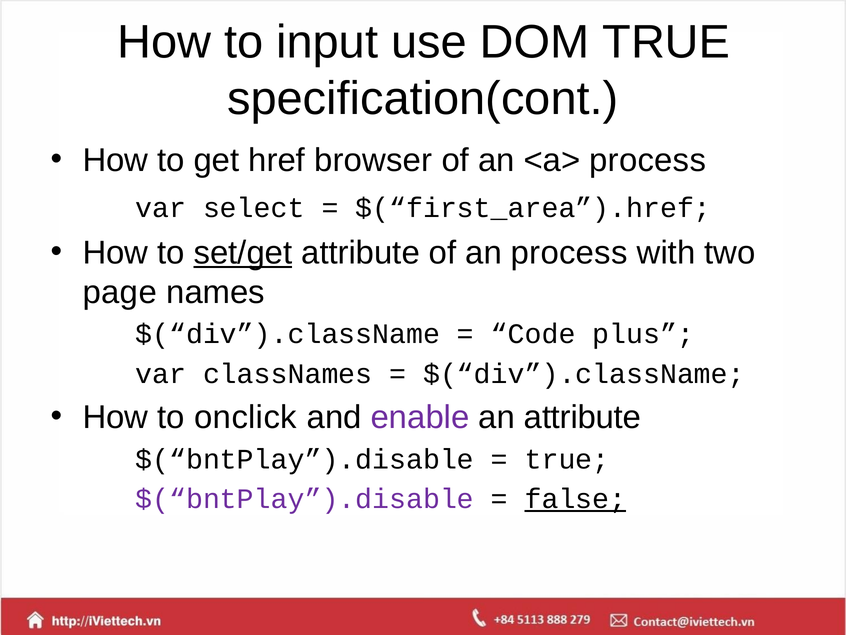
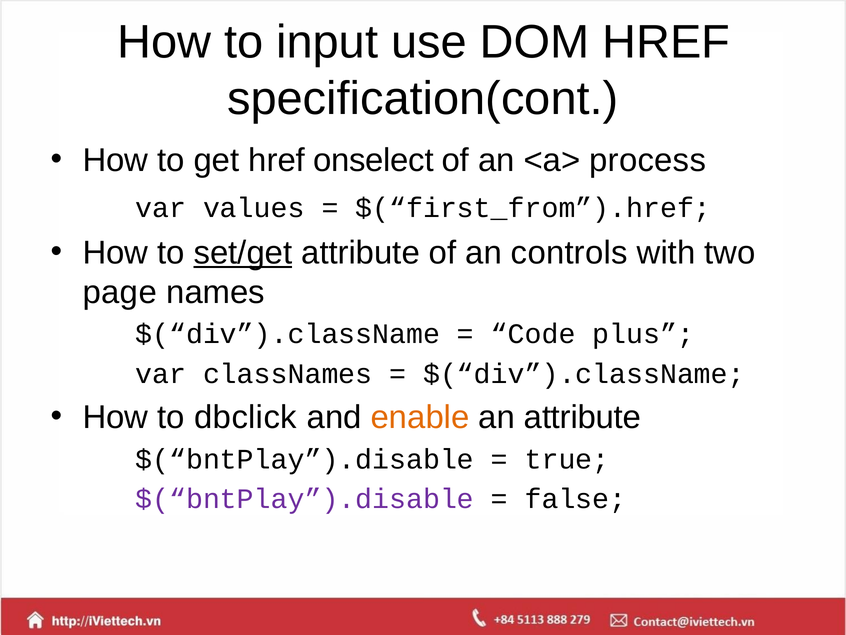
DOM TRUE: TRUE -> HREF (666, 42)
browser: browser -> onselect (374, 160)
select: select -> values (254, 208)
$(“first_area”).href: $(“first_area”).href -> $(“first_from”).href (533, 208)
an process: process -> controls (569, 252)
onclick: onclick -> dbclick (246, 417)
enable colour: purple -> orange (420, 417)
false underline: present -> none (575, 498)
